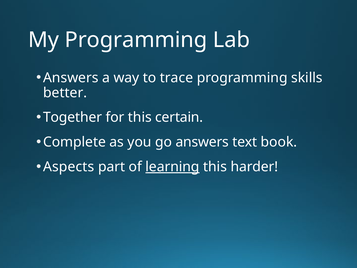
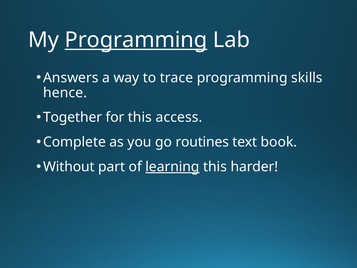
Programming underline: none -> present (136, 40)
better: better -> hence (65, 93)
certain: certain -> access (179, 117)
go answers: answers -> routines (202, 142)
Aspects: Aspects -> Without (69, 167)
